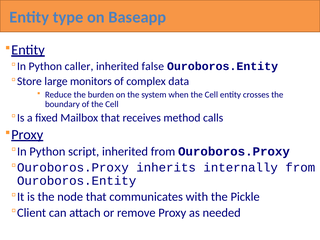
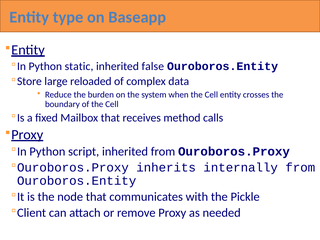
caller: caller -> static (79, 66)
monitors: monitors -> reloaded (91, 81)
